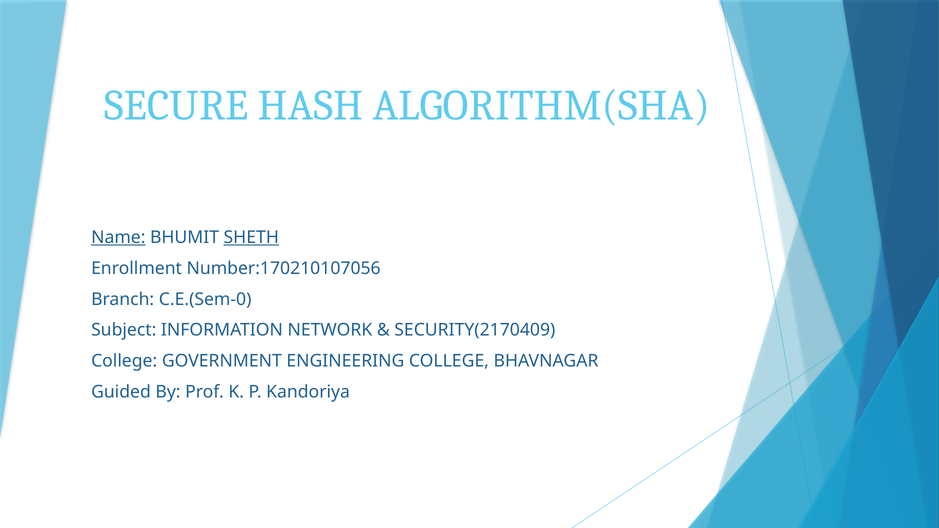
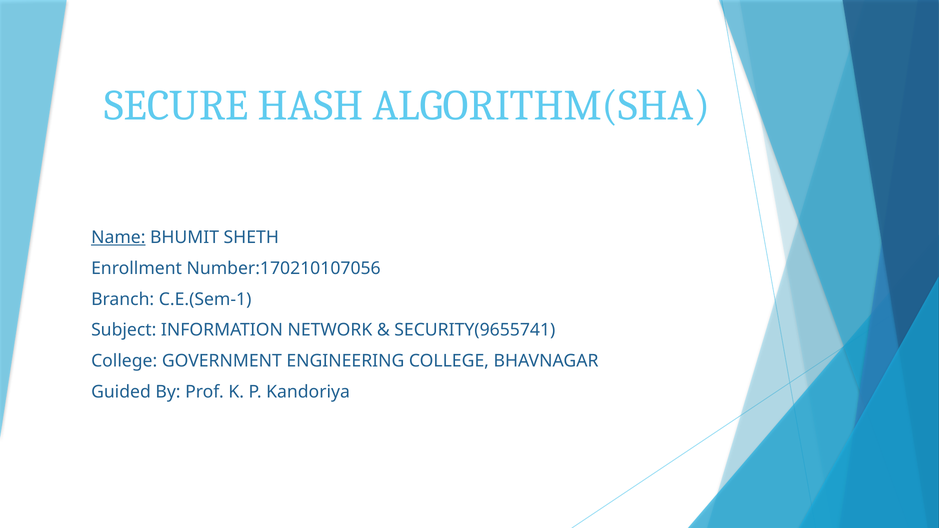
SHETH underline: present -> none (251, 238)
C.E.(Sem-0: C.E.(Sem-0 -> C.E.(Sem-1 (205, 299)
SECURITY(2170409: SECURITY(2170409 -> SECURITY(9655741 (475, 330)
